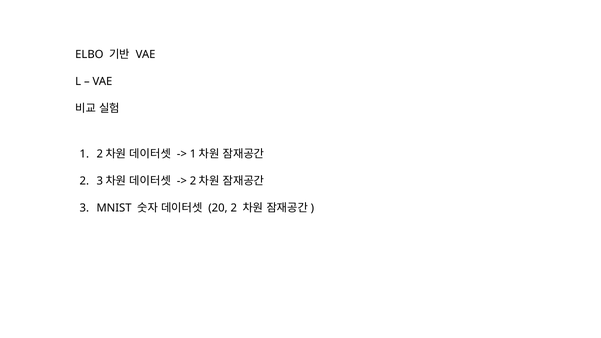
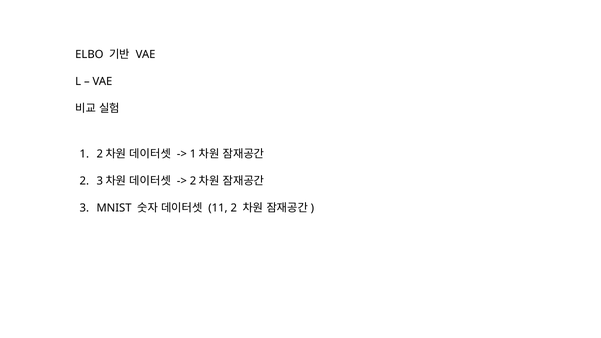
20: 20 -> 11 (218, 208)
